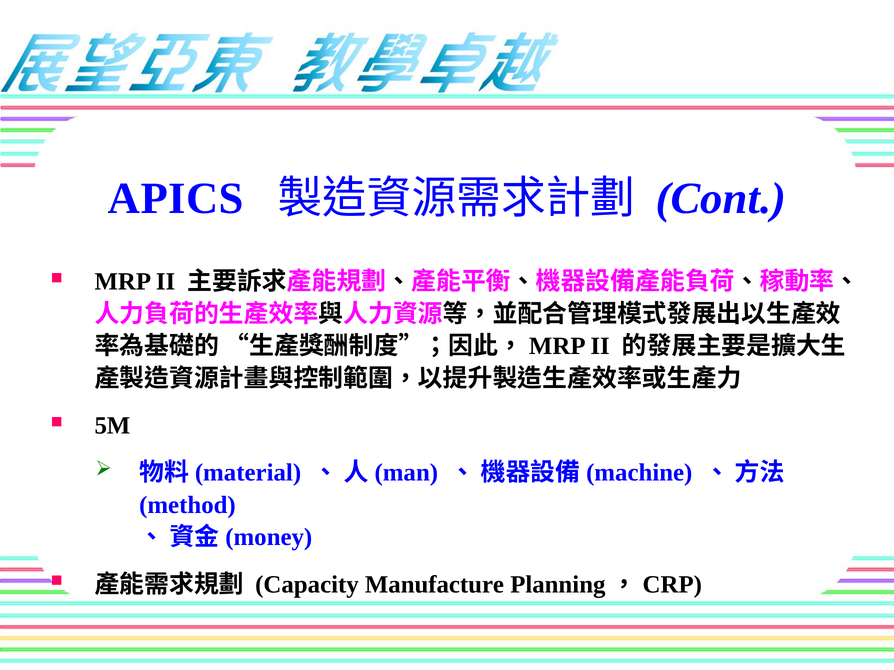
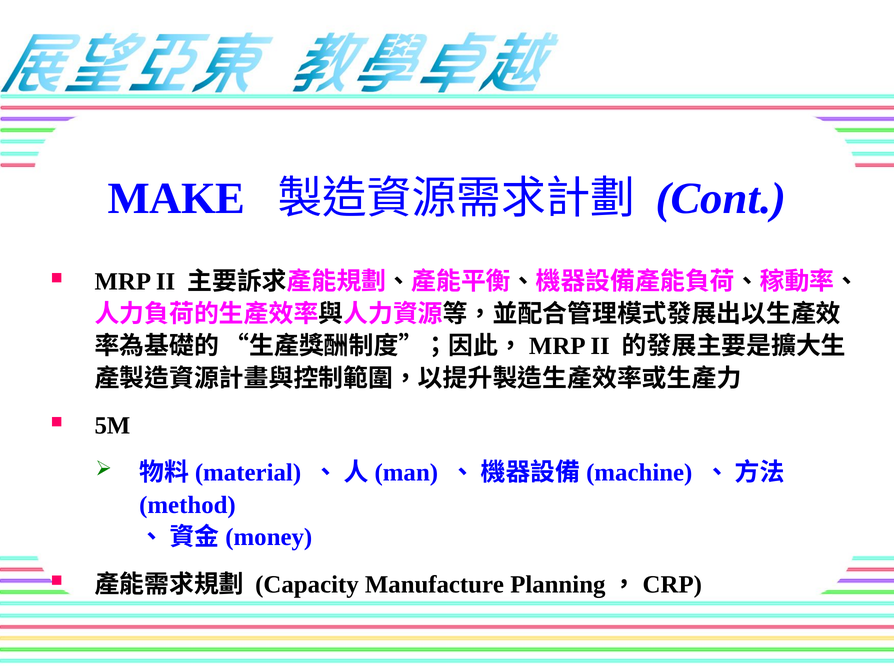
APICS: APICS -> MAKE (176, 199)
